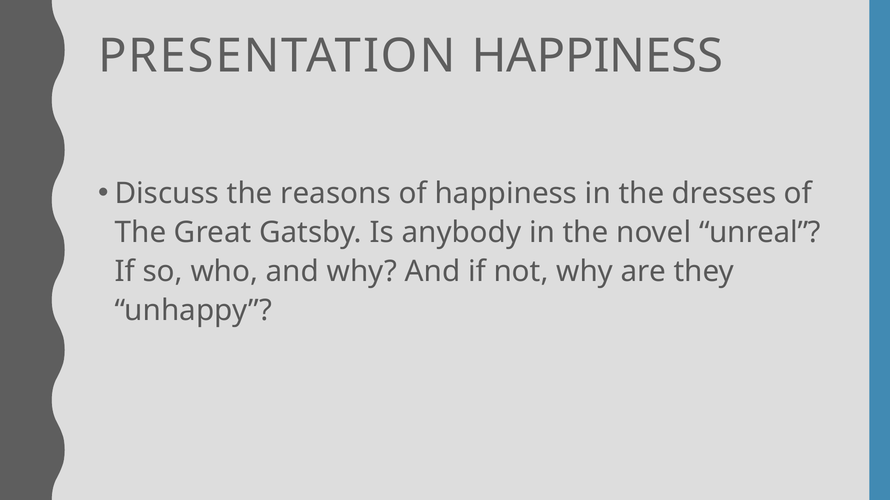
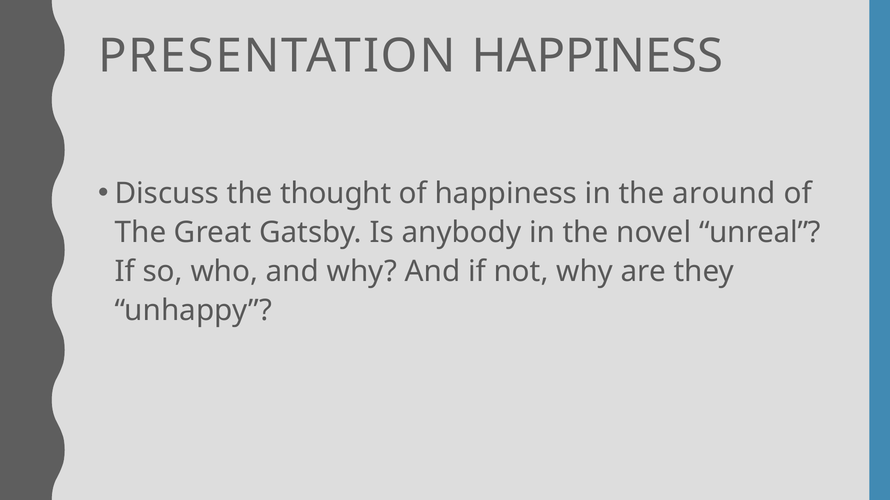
reasons: reasons -> thought (336, 194)
dresses: dresses -> around (724, 194)
